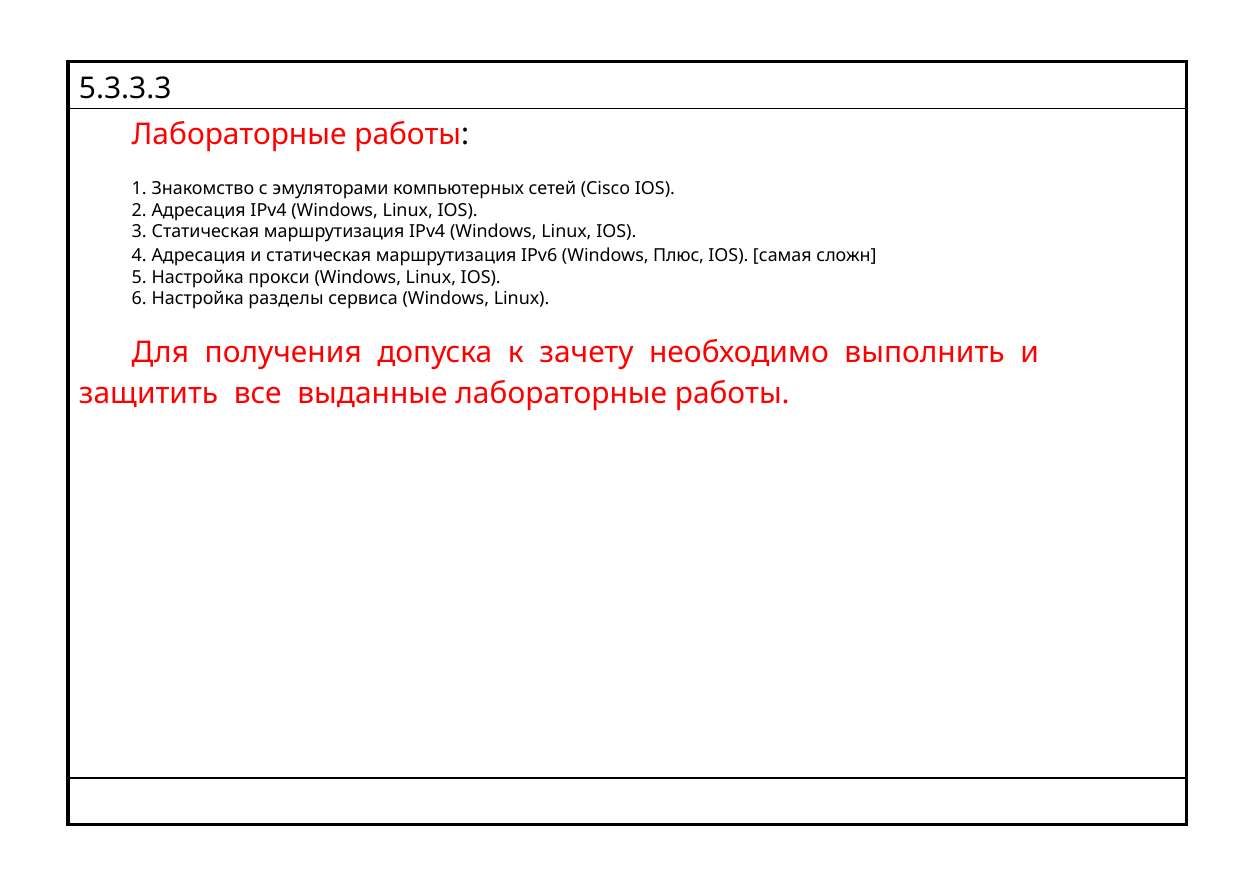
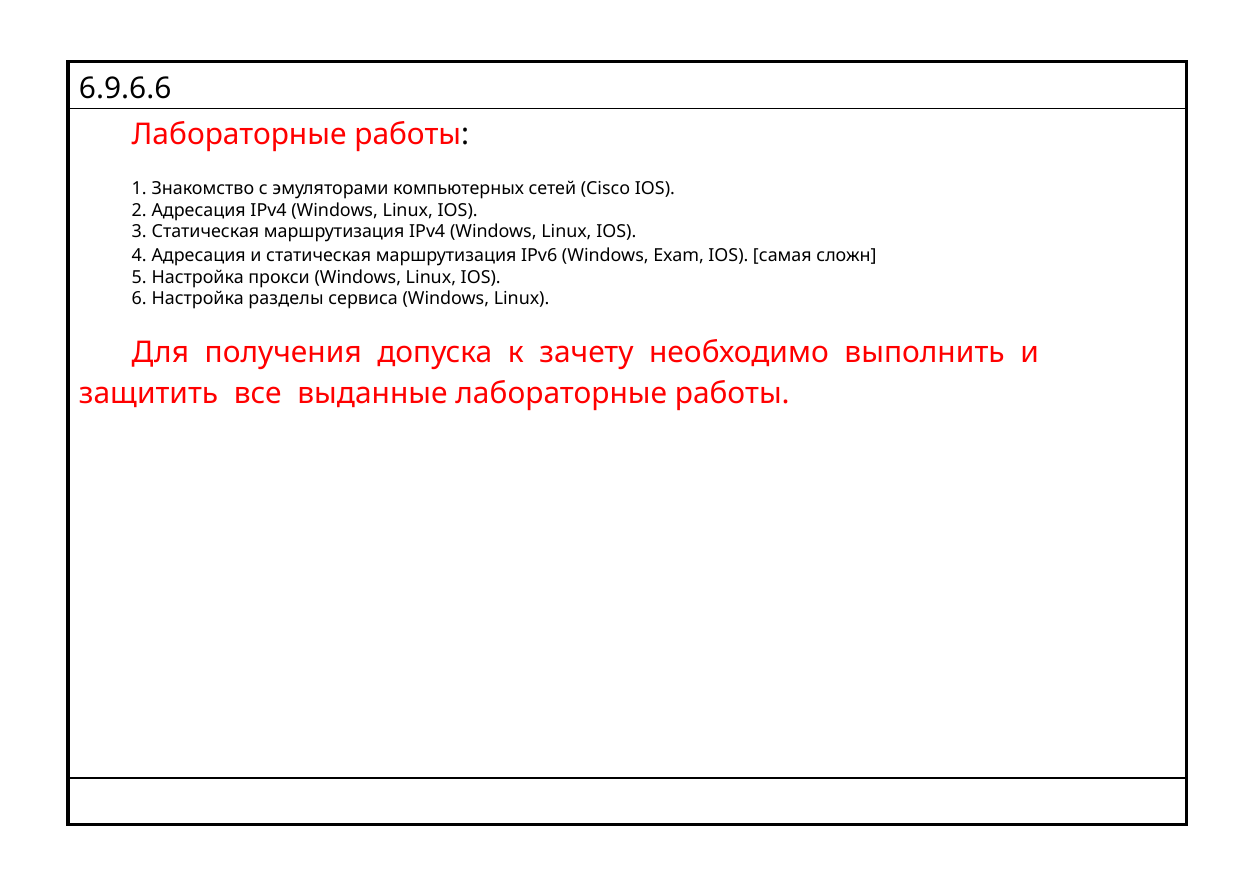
5.3.3.3: 5.3.3.3 -> 6.9.6.6 (125, 88)
Плюс: Плюс -> Exam (679, 256)
